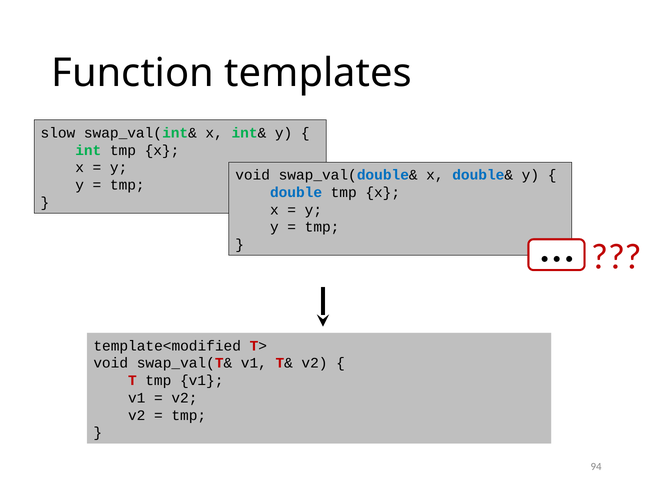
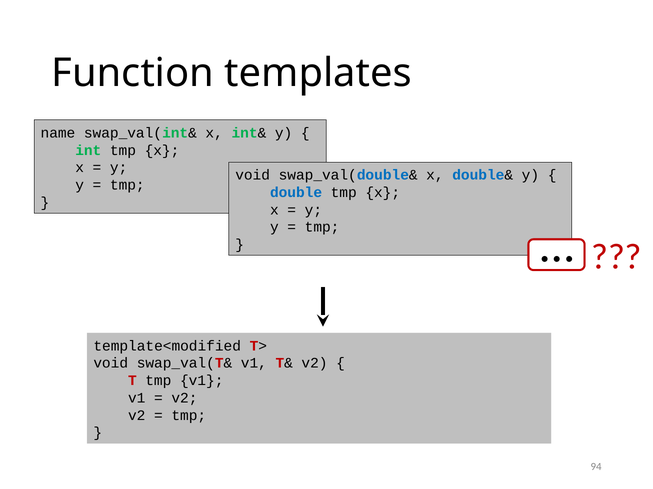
slow: slow -> name (58, 133)
